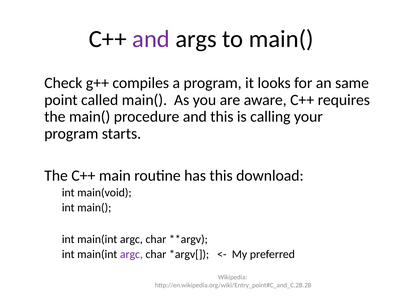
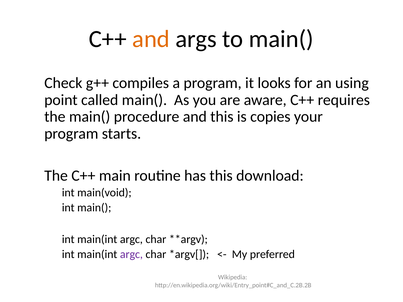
and colour: purple -> orange (151, 39)
same: same -> using (352, 83)
calling: calling -> copies (270, 117)
